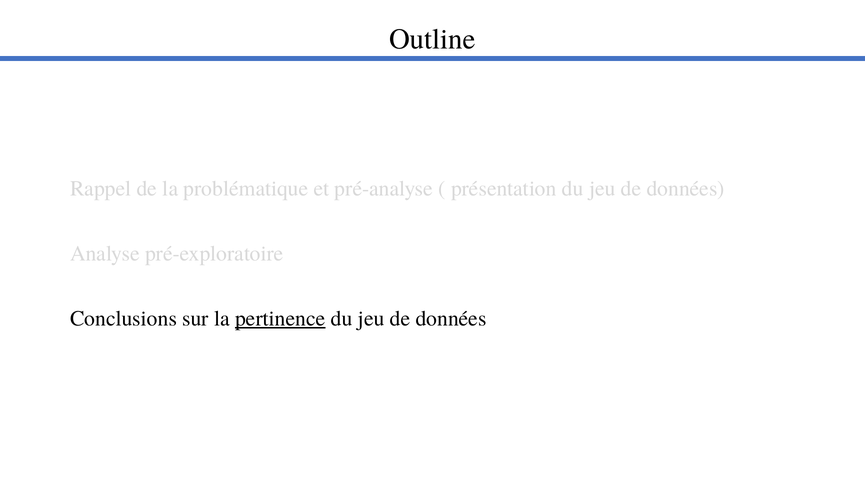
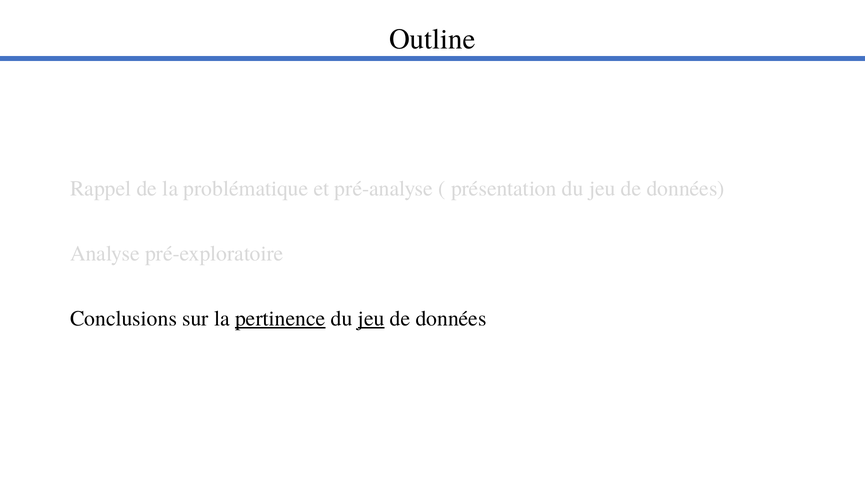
jeu underline: none -> present (371, 318)
